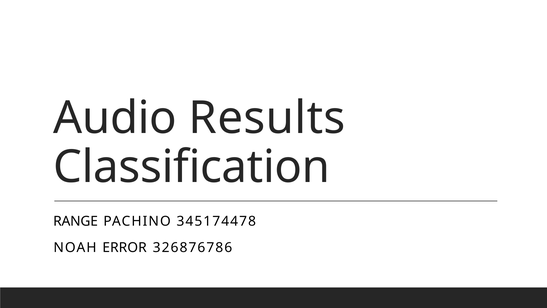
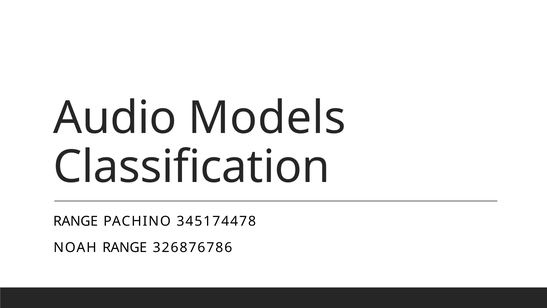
Results: Results -> Models (267, 118)
NOAH ERROR: ERROR -> RANGE (125, 247)
